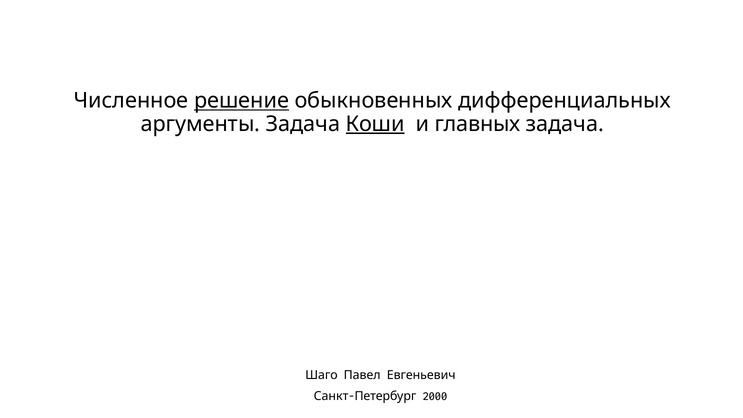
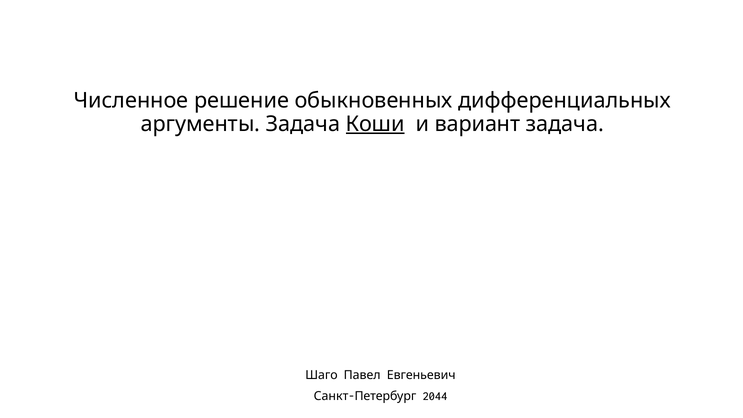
решение underline: present -> none (242, 101)
главных: главных -> вариант (477, 124)
2000: 2000 -> 2044 (435, 396)
